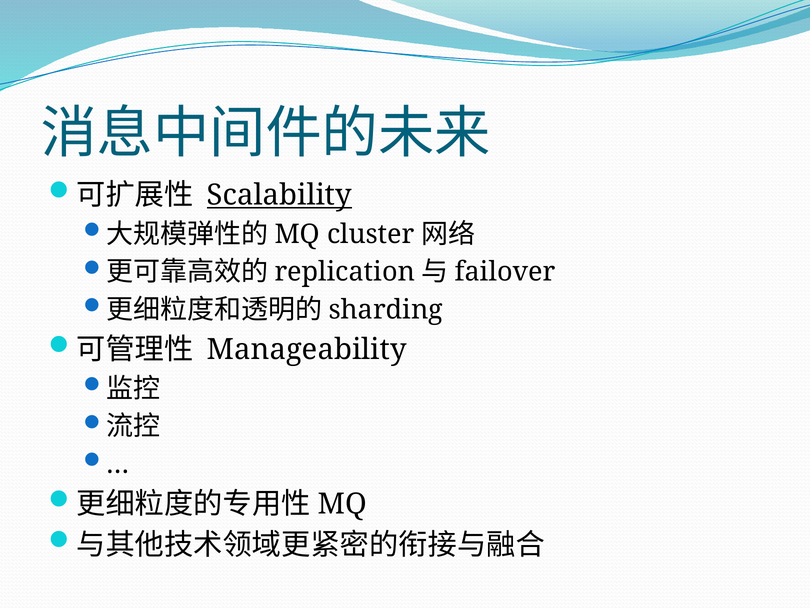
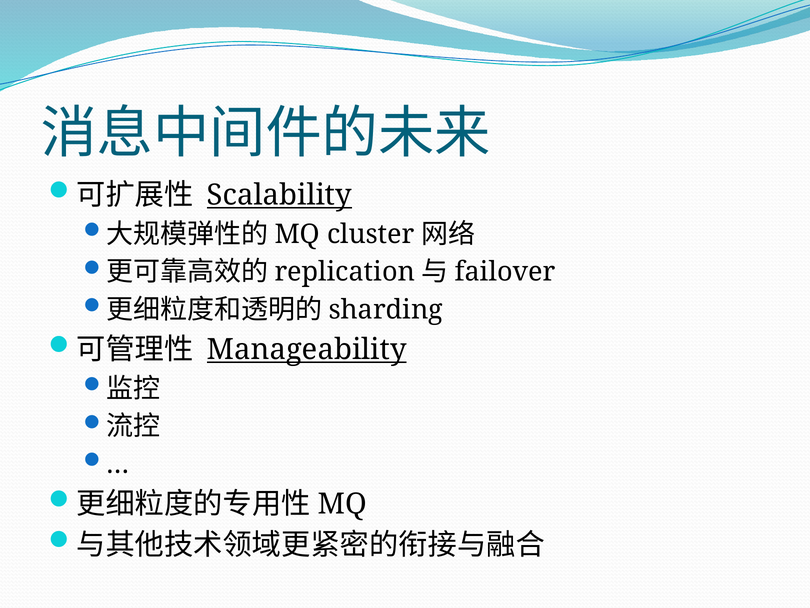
Manageability underline: none -> present (307, 349)
